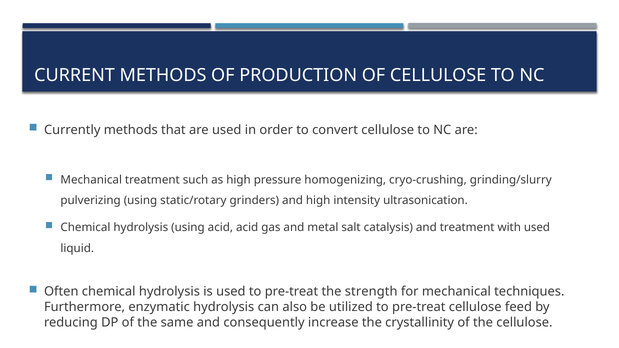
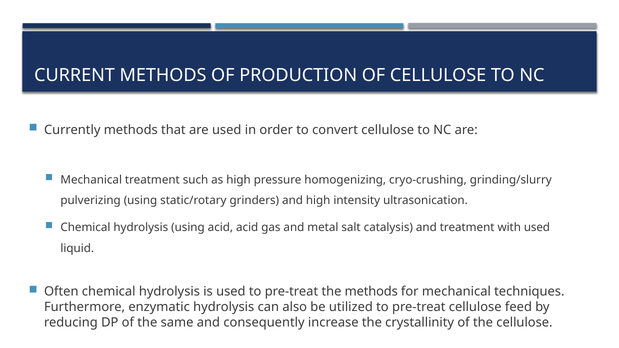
the strength: strength -> methods (371, 292)
